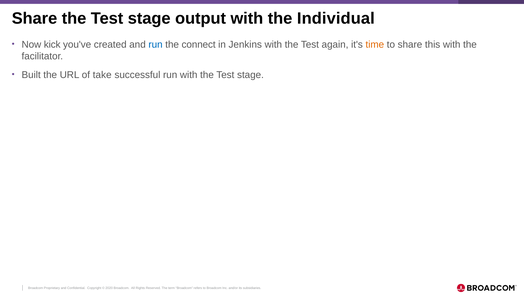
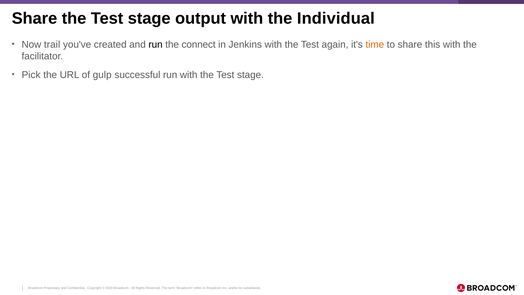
kick: kick -> trail (52, 45)
run colour: blue -> black (156, 45)
Built: Built -> Pick (31, 75)
take: take -> gulp (102, 75)
